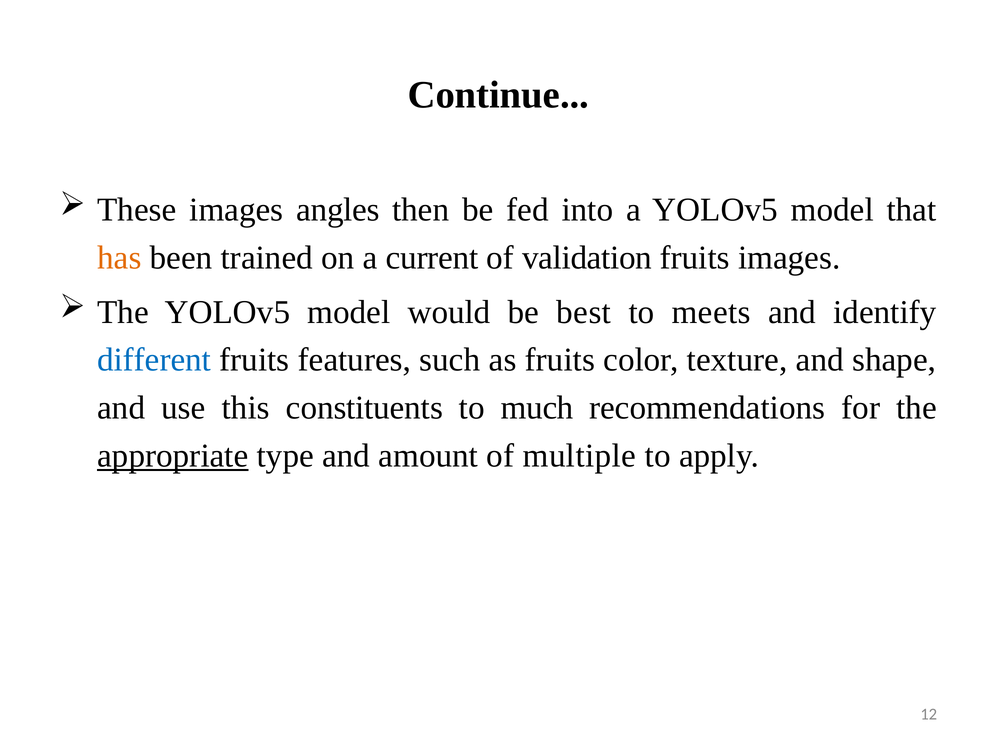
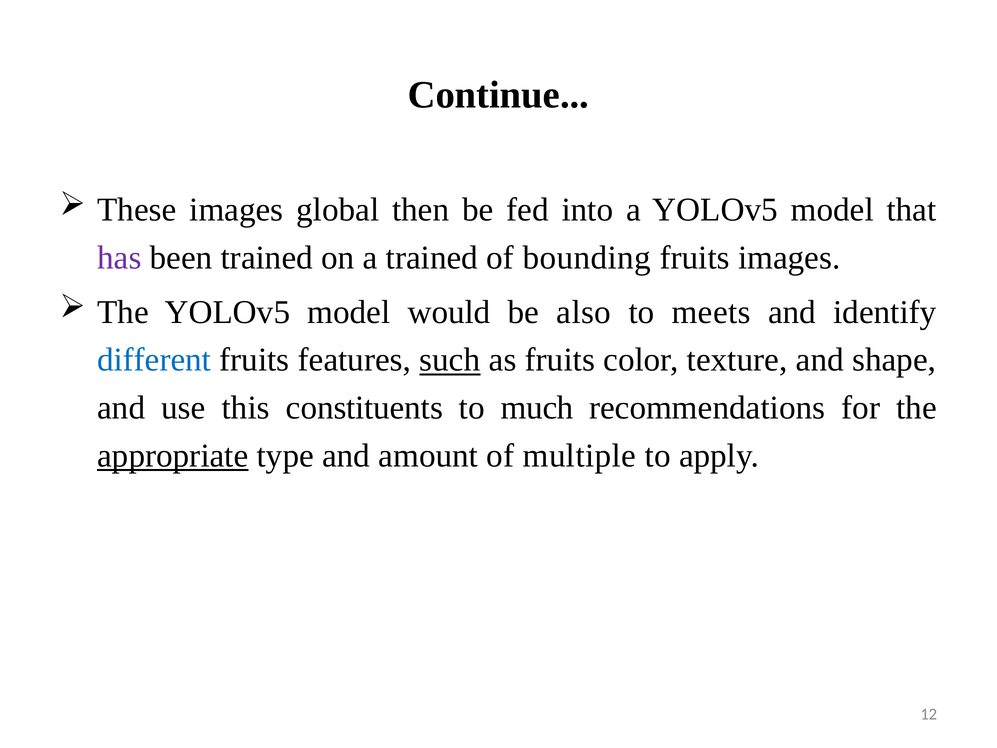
angles: angles -> global (338, 210)
has colour: orange -> purple (119, 258)
a current: current -> trained (432, 258)
validation: validation -> bounding (587, 258)
best: best -> also (584, 312)
such underline: none -> present (450, 360)
